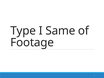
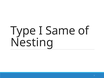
Footage: Footage -> Nesting (32, 42)
